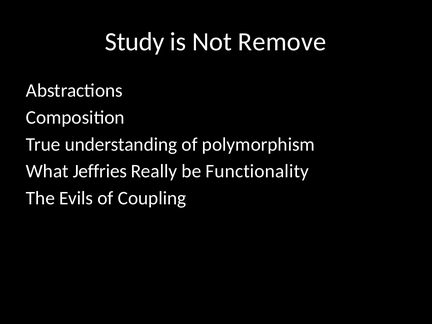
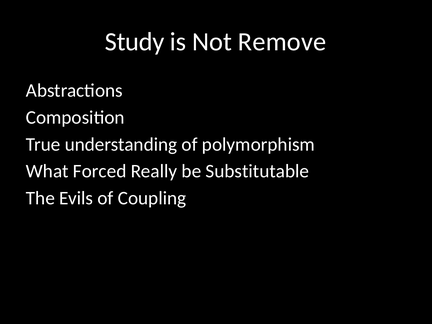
Jeffries: Jeffries -> Forced (100, 171)
Functionality: Functionality -> Substitutable (257, 171)
